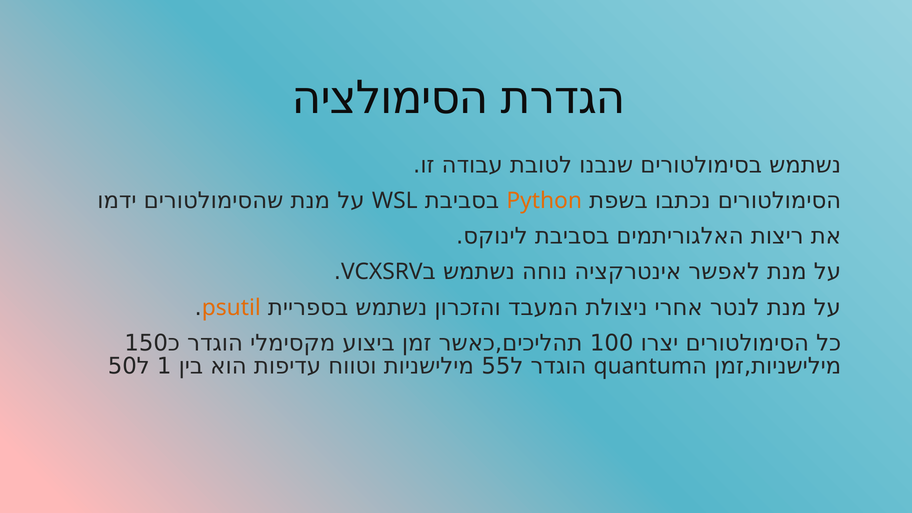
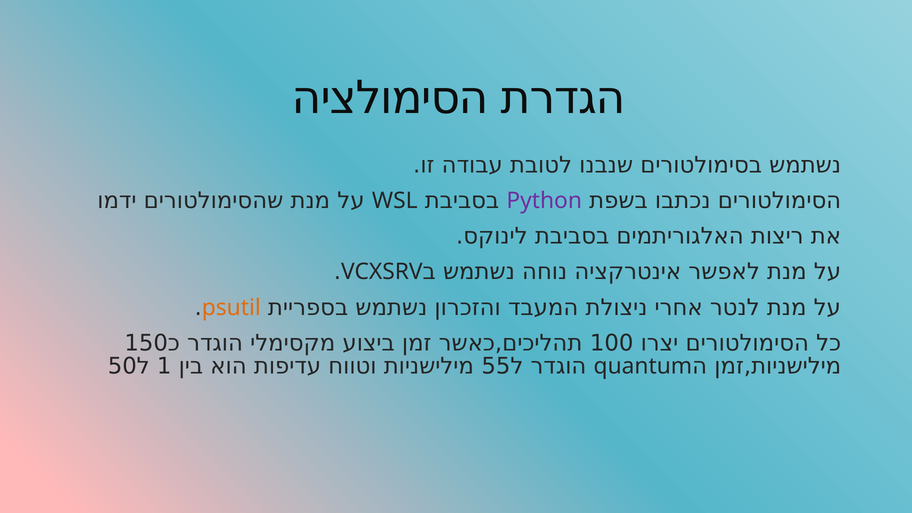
Python colour: orange -> purple (544, 201)
